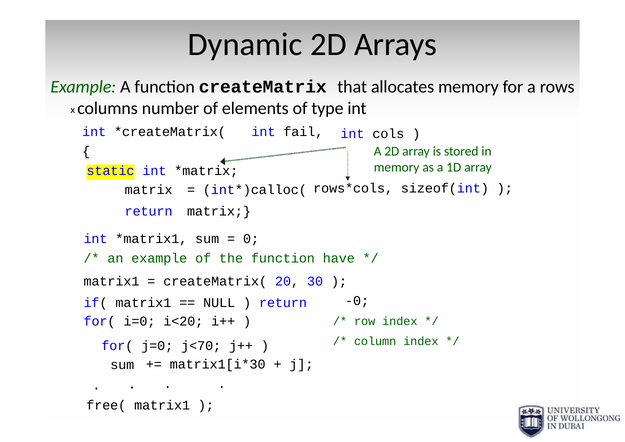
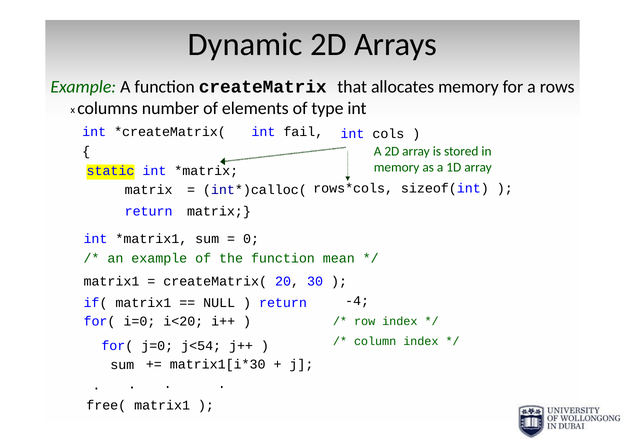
have: have -> mean (339, 258)
-0: -0 -> -4 (357, 301)
j<70: j<70 -> j<54 (201, 346)
